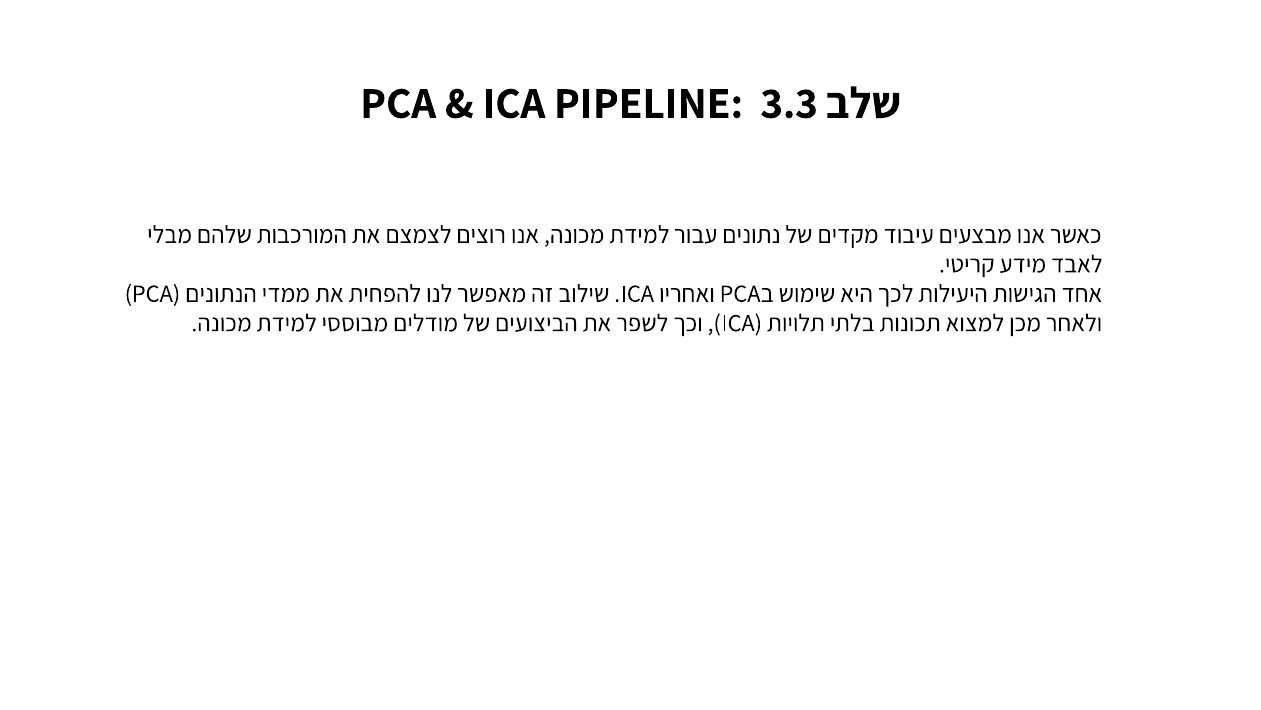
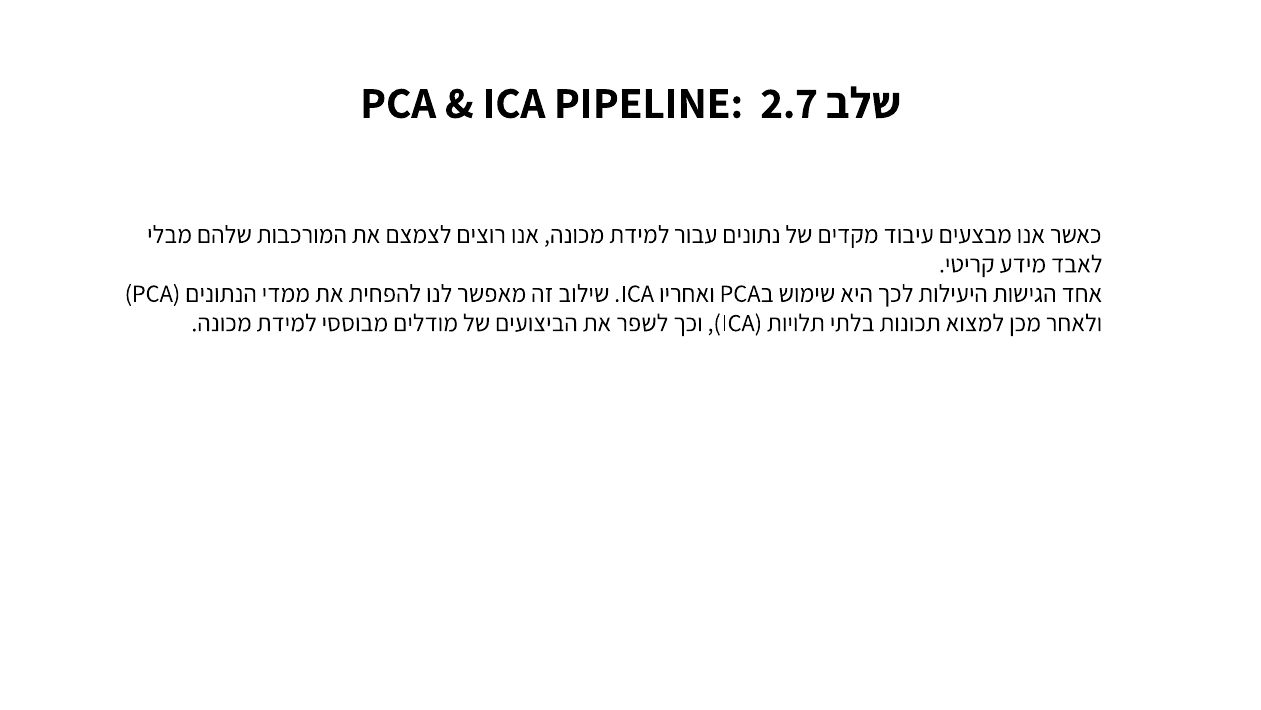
3.3: 3.3 -> 2.7 (789, 103)
